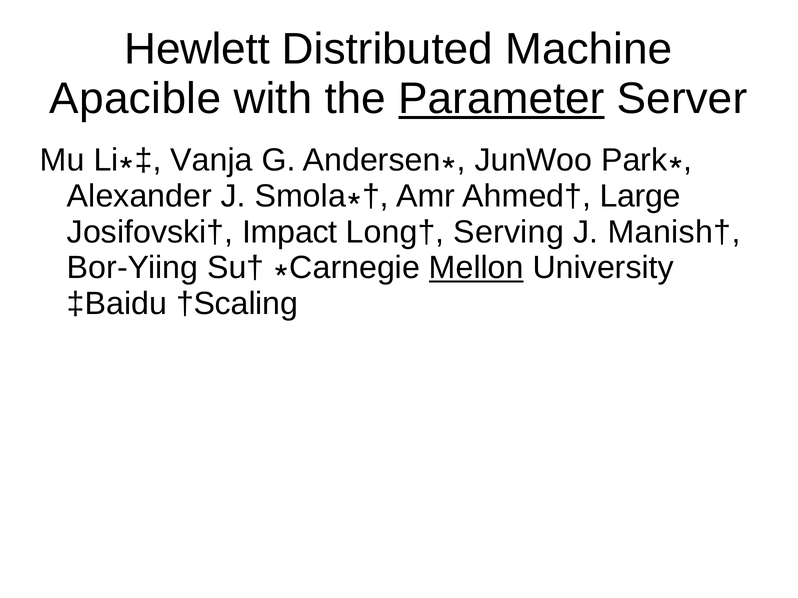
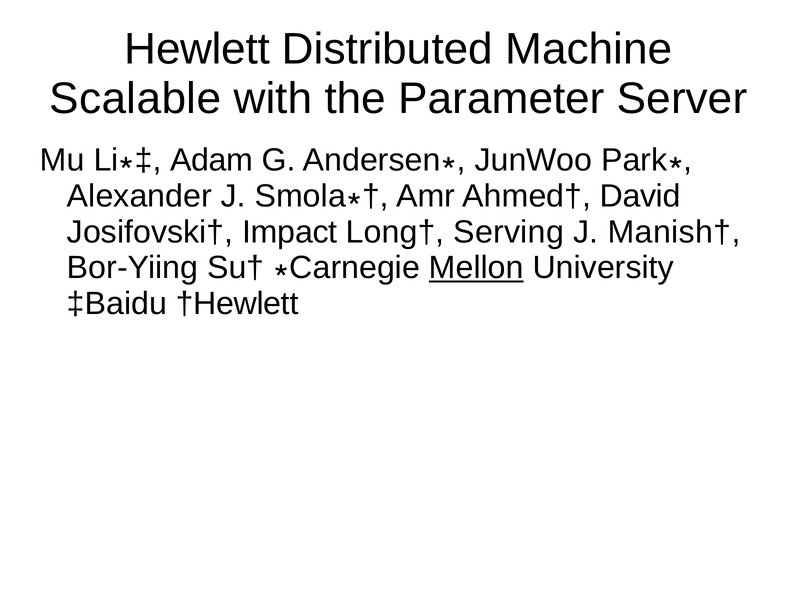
Apacible: Apacible -> Scalable (135, 99)
Parameter underline: present -> none (502, 99)
Vanja: Vanja -> Adam (212, 160)
Large: Large -> David (640, 196)
†Scaling: †Scaling -> †Hewlett (237, 304)
